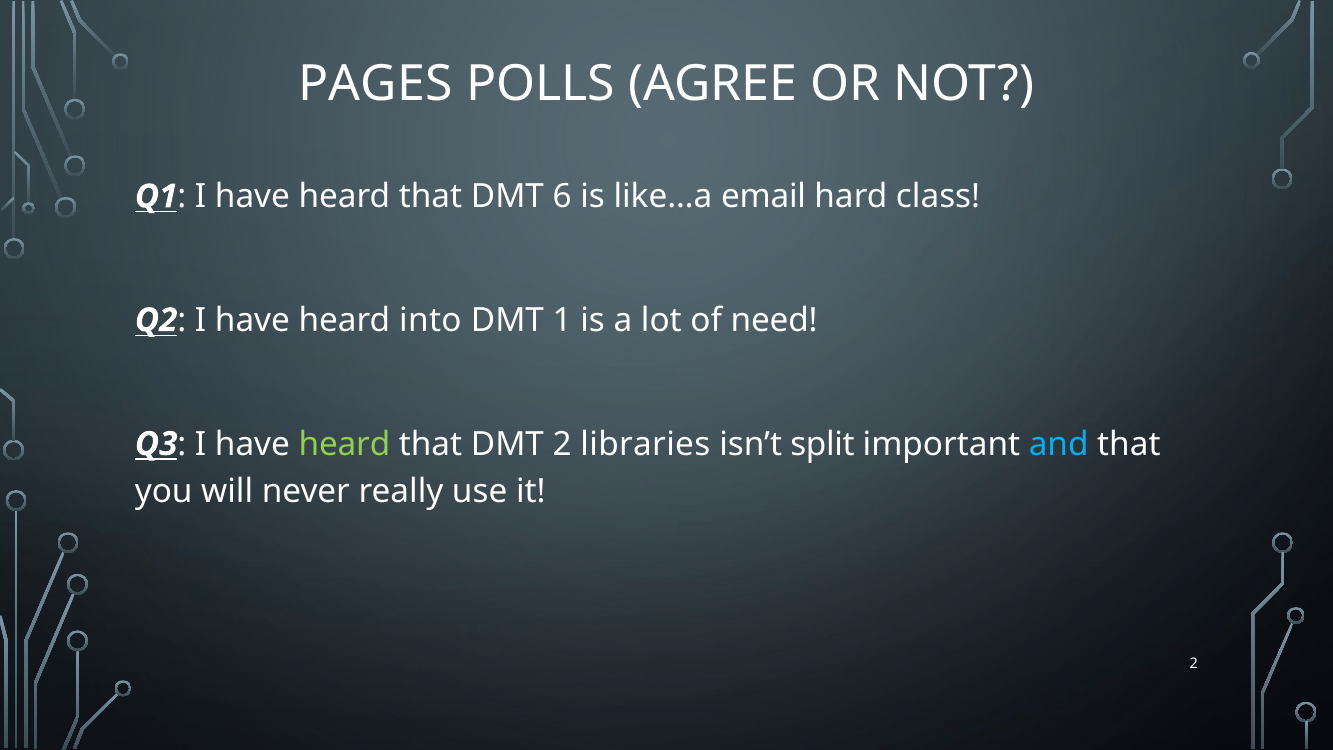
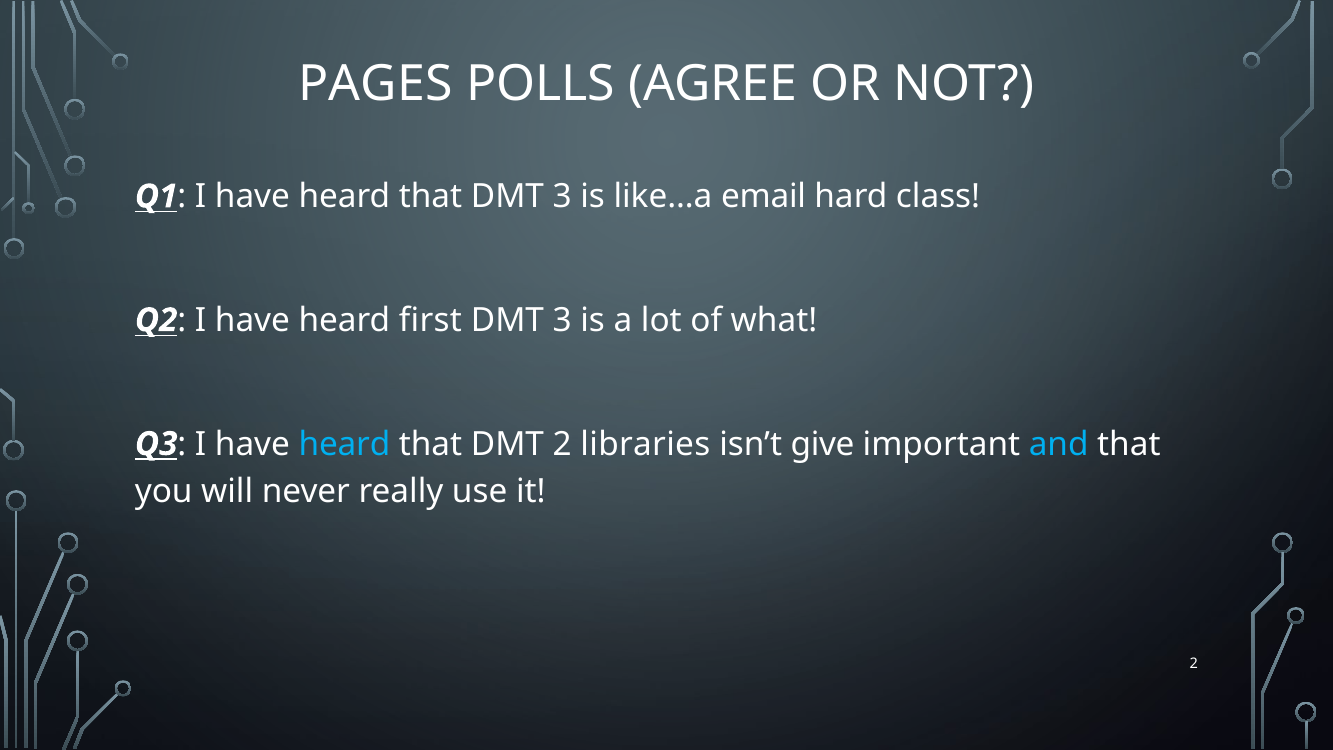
that DMT 6: 6 -> 3 (562, 196)
into: into -> first (430, 320)
1: 1 -> 3 (562, 320)
need: need -> what (774, 320)
heard colour: light green -> light blue (344, 444)
split: split -> give (823, 444)
